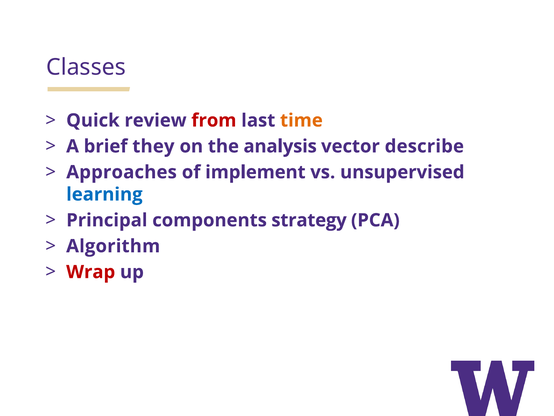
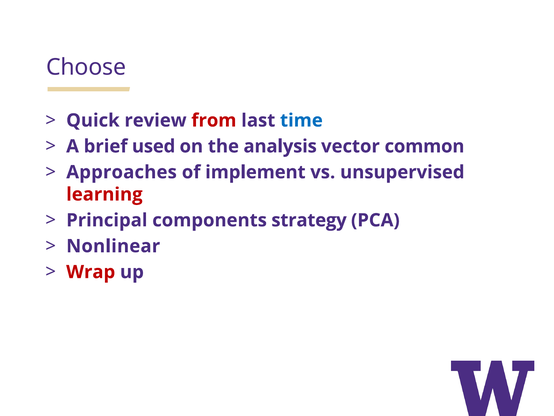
Classes: Classes -> Choose (86, 67)
time colour: orange -> blue (301, 120)
they: they -> used (154, 146)
describe: describe -> common (425, 146)
learning colour: blue -> red (104, 194)
Algorithm: Algorithm -> Nonlinear (113, 246)
